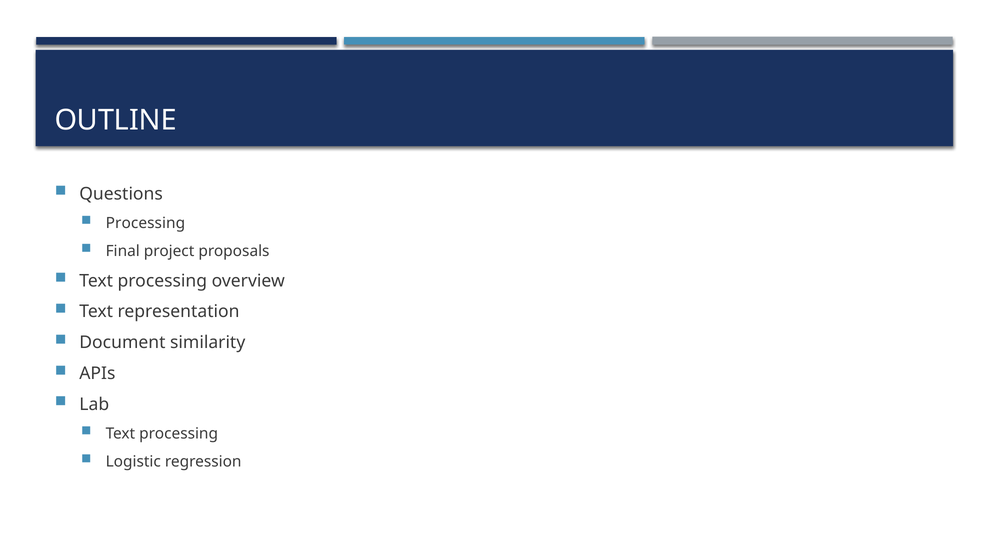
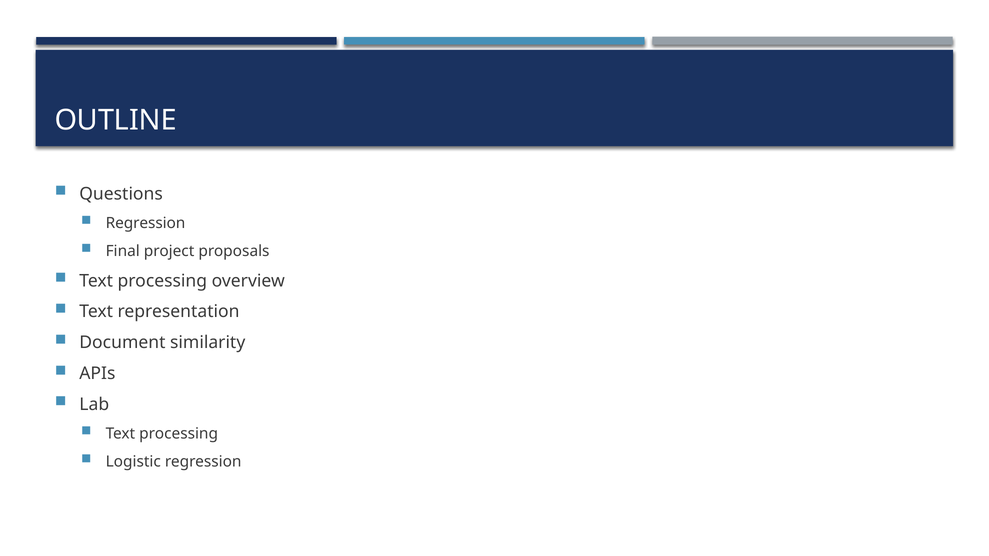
Processing: Processing -> Regression (146, 223)
